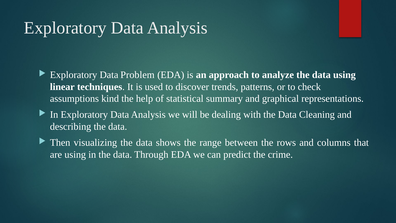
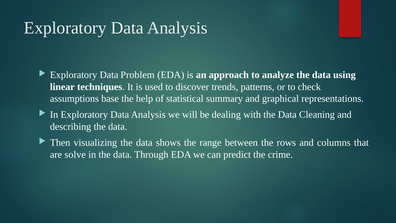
kind: kind -> base (110, 99)
are using: using -> solve (75, 154)
